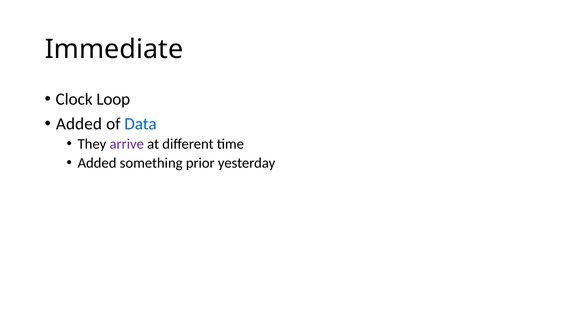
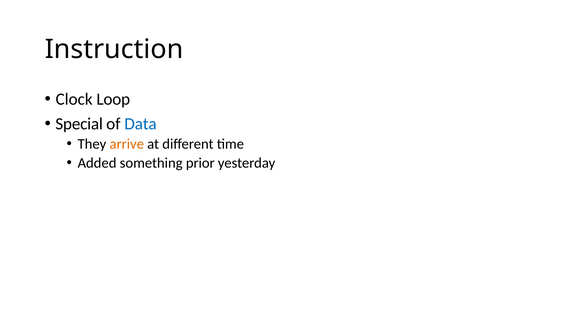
Immediate: Immediate -> Instruction (114, 49)
Added: Added -> Special (79, 124)
arrive colour: purple -> orange (127, 144)
